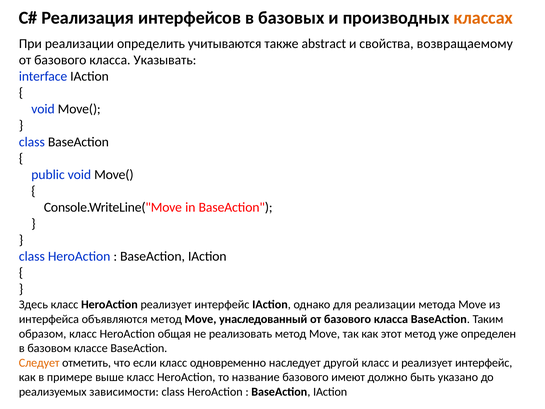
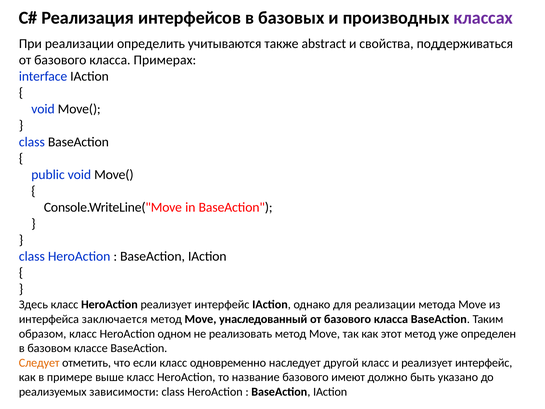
классах colour: orange -> purple (483, 18)
возвращаемому: возвращаемому -> поддерживаться (465, 44)
Указывать: Указывать -> Примерах (165, 60)
объявляются: объявляются -> заключается (115, 319)
общая: общая -> одном (174, 333)
